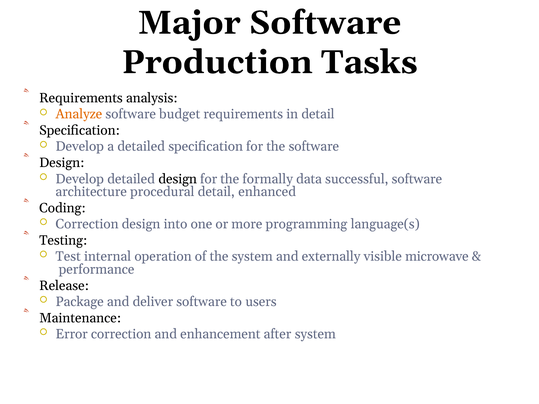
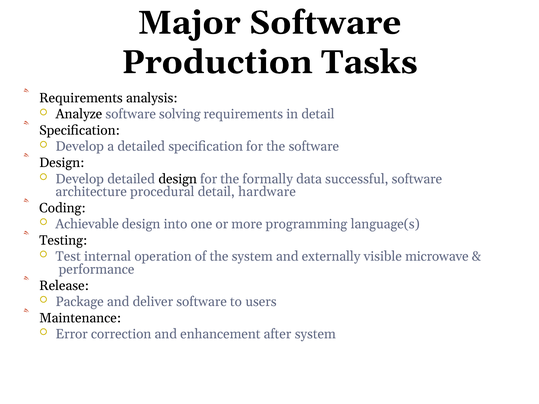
Analyze colour: orange -> black (79, 114)
budget: budget -> solving (180, 114)
enhanced: enhanced -> hardware (267, 192)
Correction: Correction -> Achievable (87, 224)
